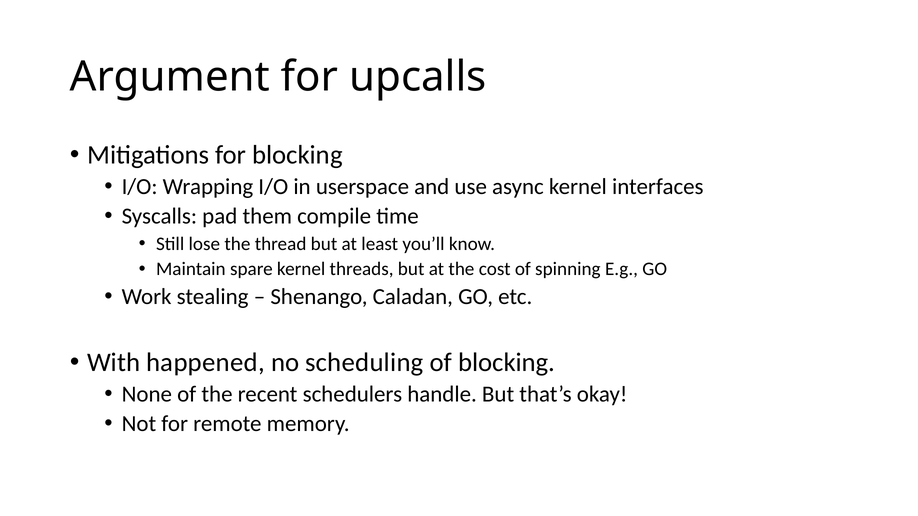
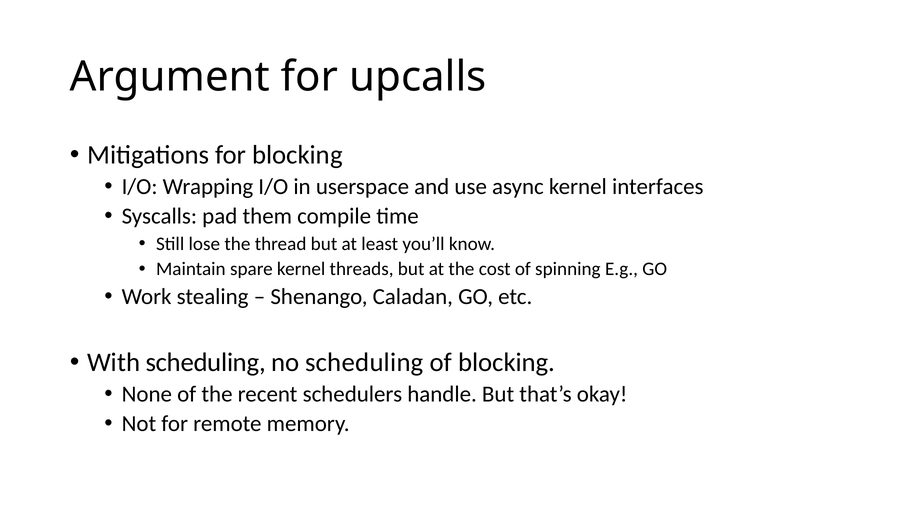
With happened: happened -> scheduling (206, 363)
